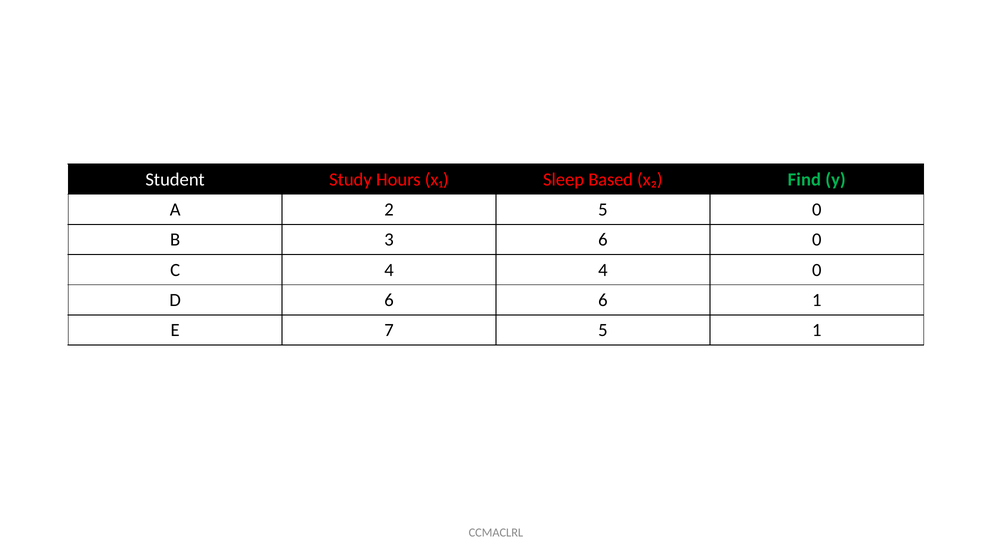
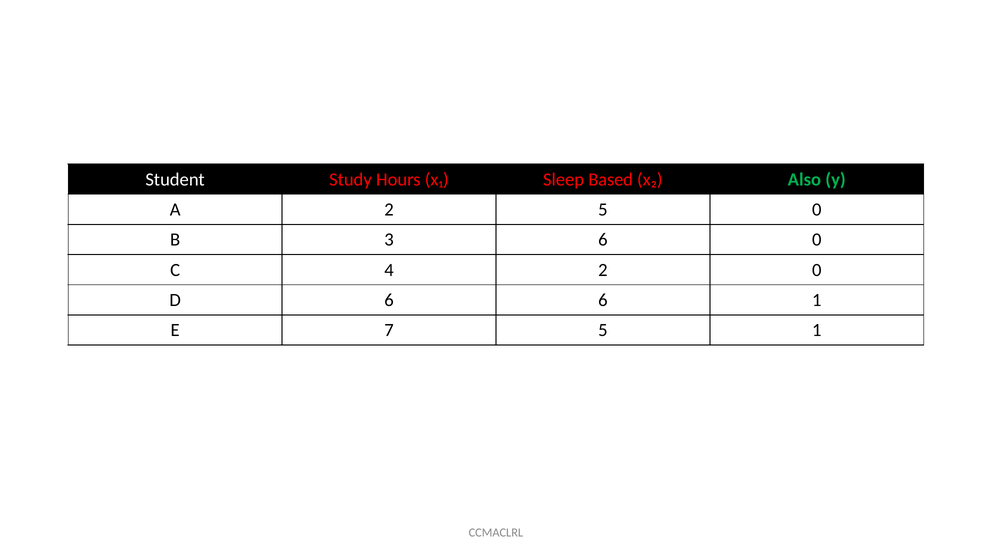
Find: Find -> Also (804, 179)
4 4: 4 -> 2 (603, 270)
